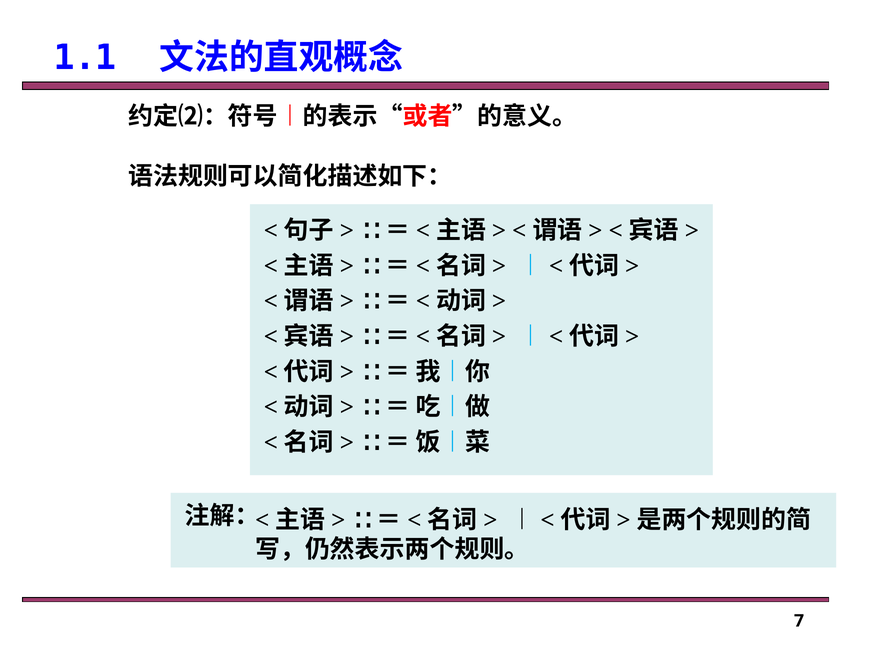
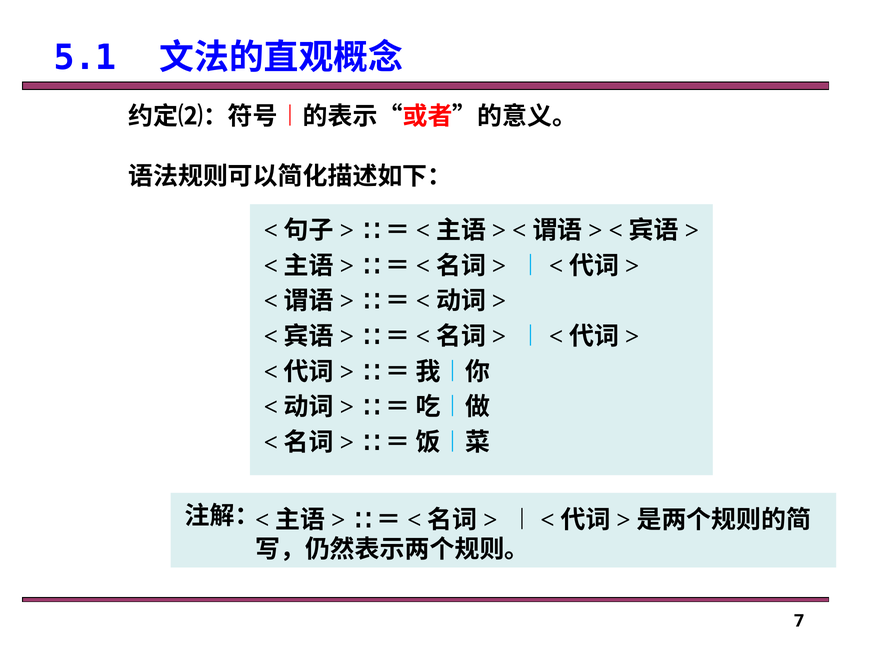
1.1: 1.1 -> 5.1 (85, 58)
